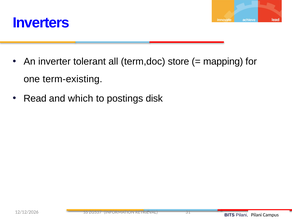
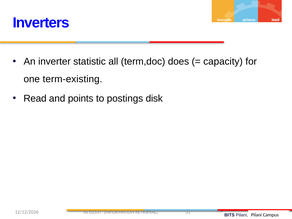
tolerant: tolerant -> statistic (90, 62)
store: store -> does (178, 62)
mapping: mapping -> capacity (223, 62)
which: which -> points (81, 99)
